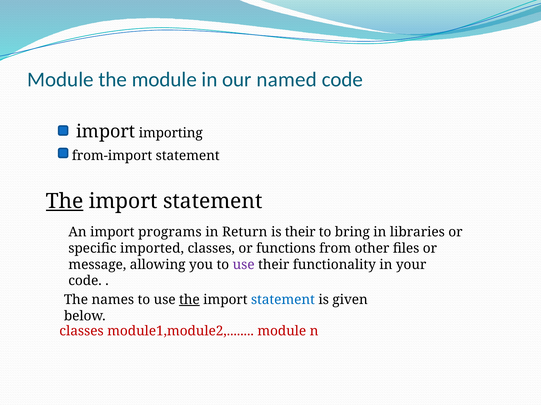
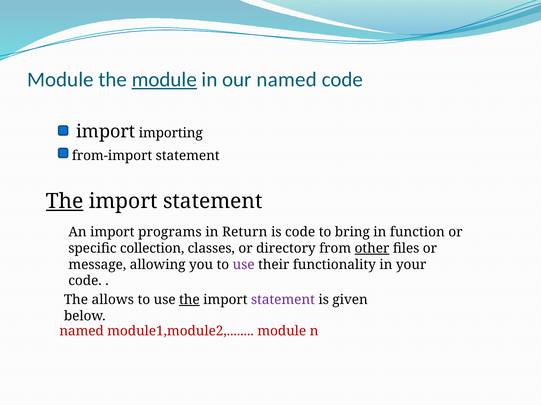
module underline: none -> present (164, 80)
is their: their -> code (300, 233)
libraries: libraries -> function (417, 233)
imported: imported -> collection (152, 249)
functions: functions -> directory (286, 249)
other underline: none -> present (372, 249)
names: names -> allows (113, 300)
statement colour: blue -> purple (283, 300)
classes: classes -> named (82, 332)
